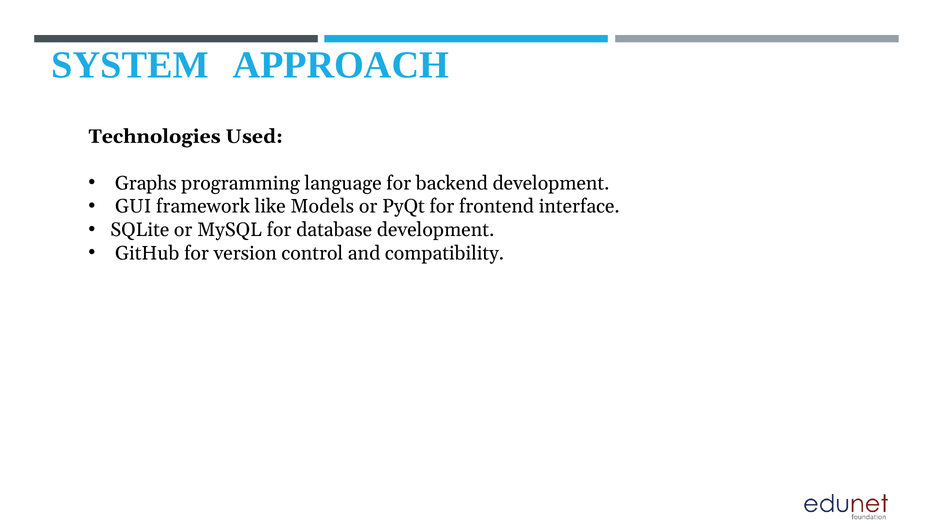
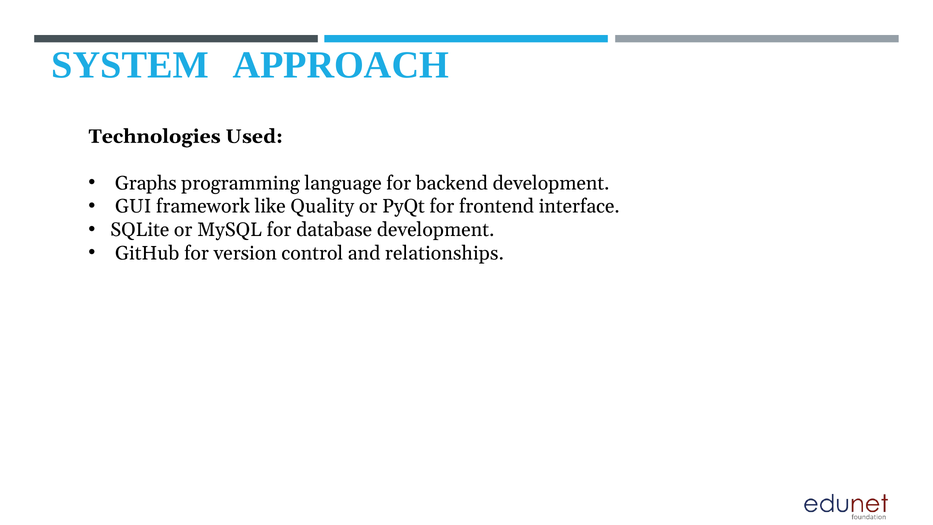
Models: Models -> Quality (322, 206)
compatibility: compatibility -> relationships (444, 253)
